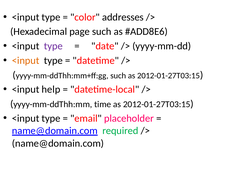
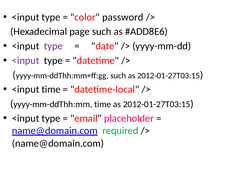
addresses: addresses -> password (123, 17)
<input colour: orange -> purple (26, 61)
<input help: help -> time (51, 90)
